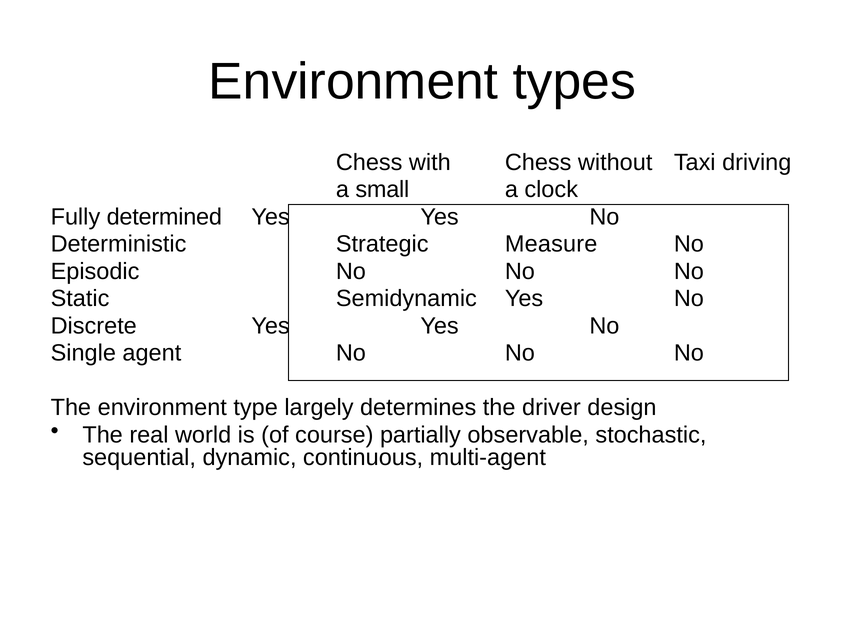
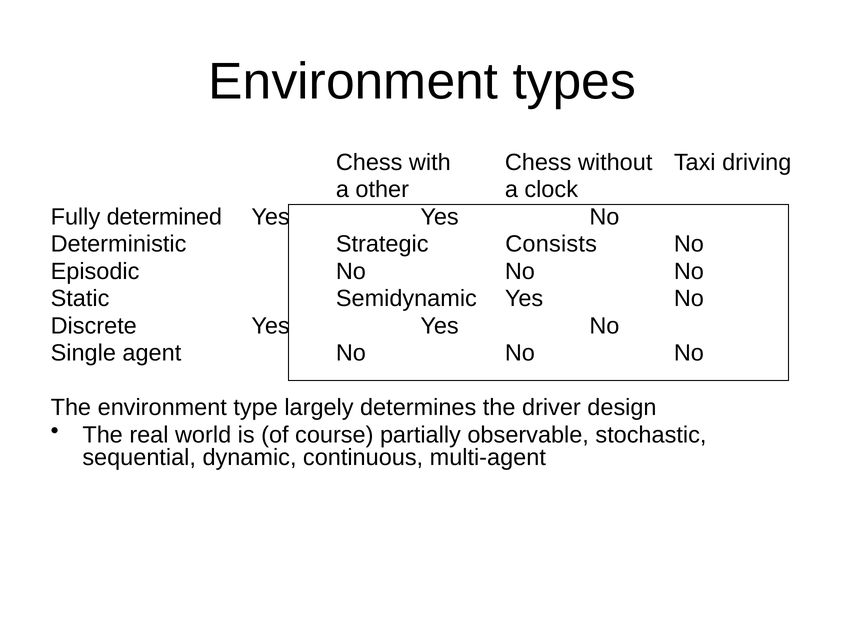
small: small -> other (382, 190)
Measure: Measure -> Consists (551, 244)
